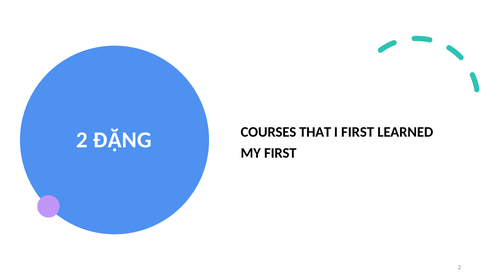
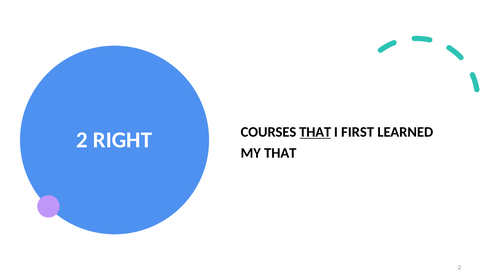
ĐẶNG: ĐẶNG -> RIGHT (122, 140)
THAT underline: none -> present (315, 132)
MY FIRST: FIRST -> THAT (280, 153)
